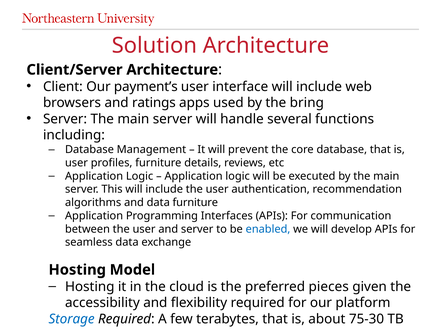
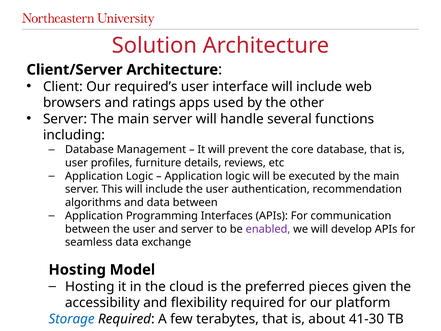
payment’s: payment’s -> required’s (146, 86)
bring: bring -> other (307, 103)
data furniture: furniture -> between (195, 202)
enabled colour: blue -> purple (268, 229)
75-30: 75-30 -> 41-30 (366, 319)
